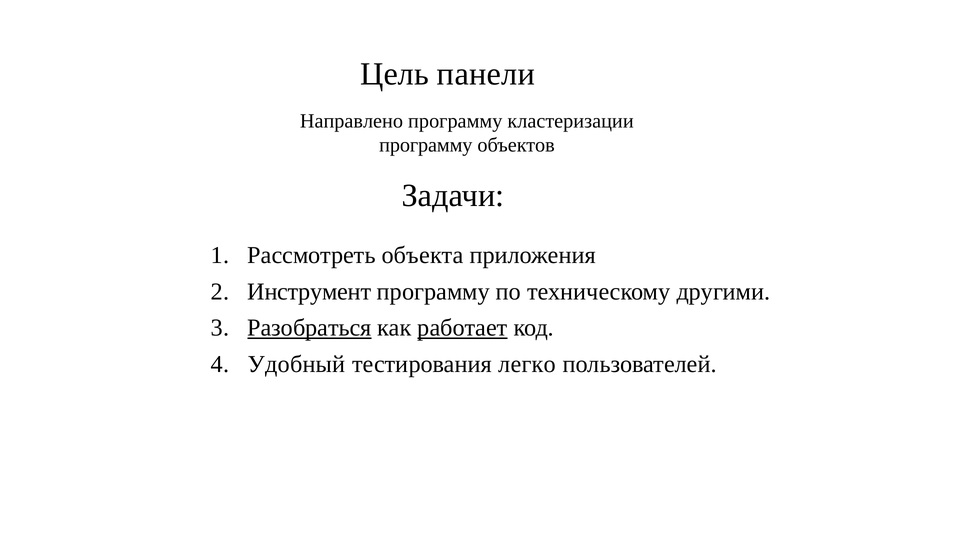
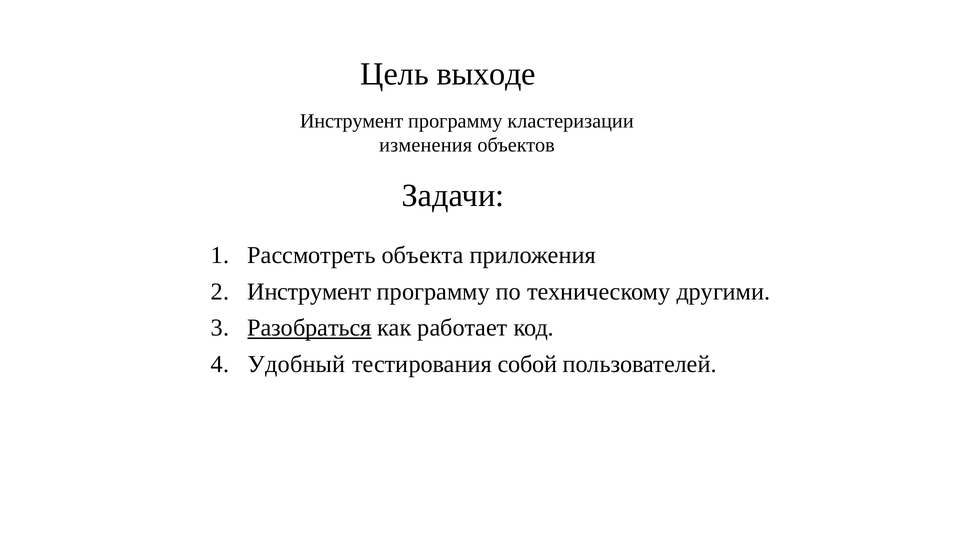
панели: панели -> выходе (486, 74)
Направлено: Направлено -> Инструмент (352, 121)
программу: программу -> изменения (426, 145)
работает underline: present -> none (462, 328)
легко: легко -> собой (527, 364)
